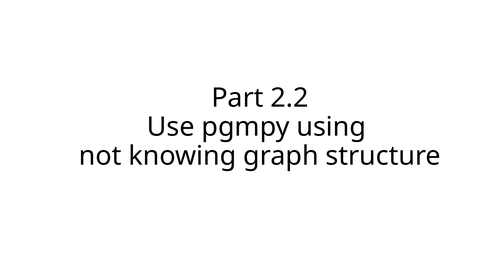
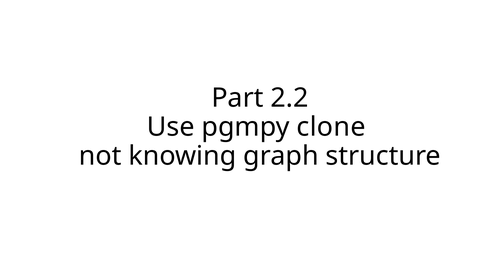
using: using -> clone (331, 127)
